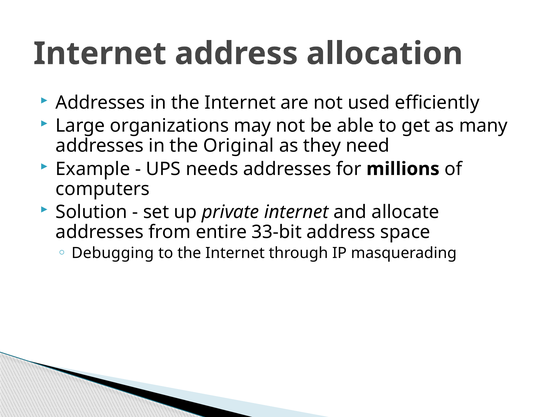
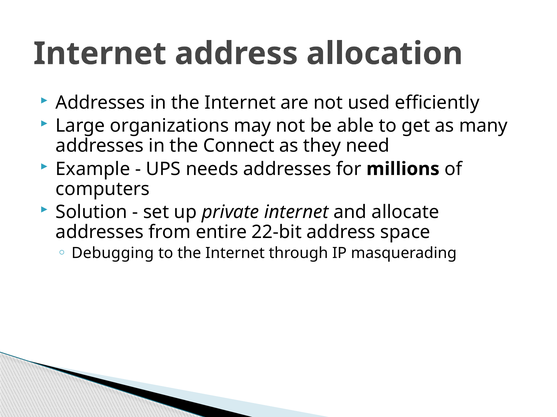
Original: Original -> Connect (239, 146)
33-bit: 33-bit -> 22-bit (277, 232)
